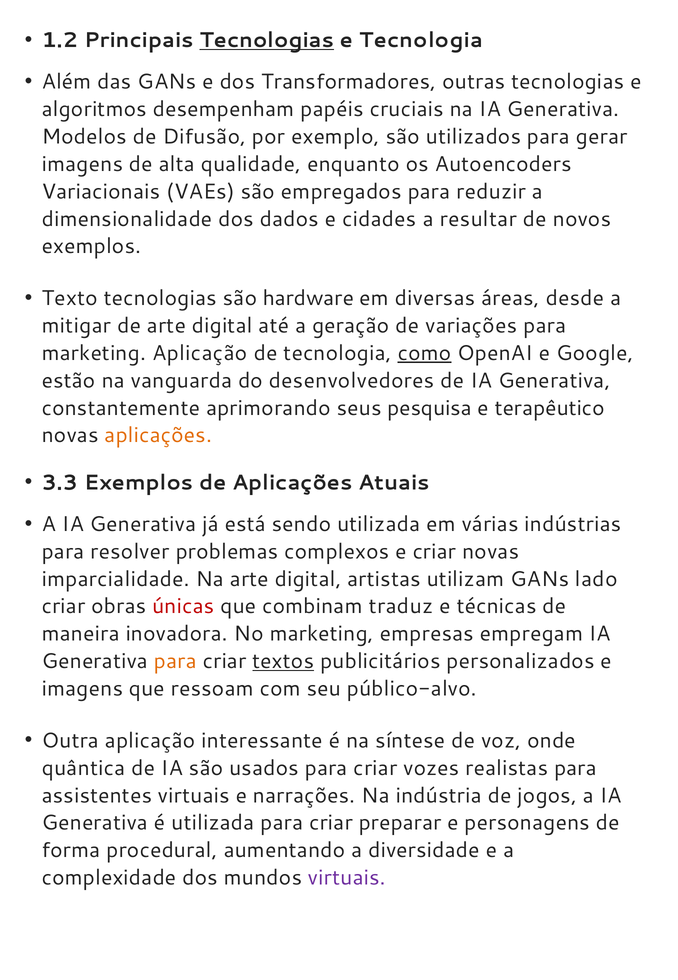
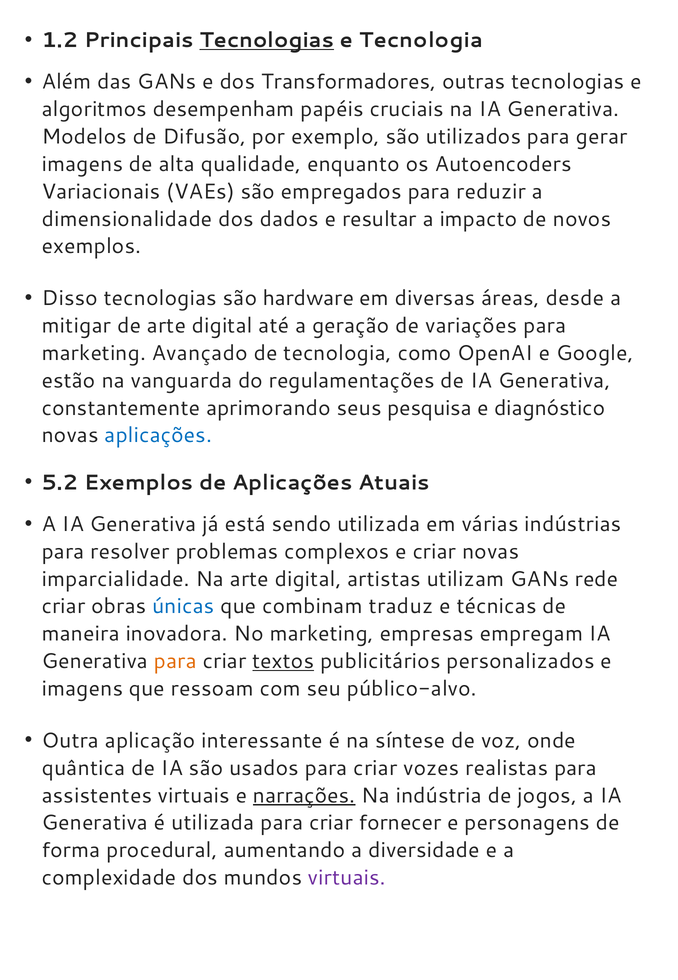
cidades: cidades -> resultar (379, 219)
resultar: resultar -> impacto (478, 219)
Texto: Texto -> Disso (70, 298)
marketing Aplicação: Aplicação -> Avançado (200, 353)
como underline: present -> none (425, 353)
desenvolvedores: desenvolvedores -> regulamentações (352, 380)
terapêutico: terapêutico -> diagnóstico (550, 408)
aplicações colour: orange -> blue (158, 435)
3.3: 3.3 -> 5.2 (60, 482)
lado: lado -> rede (597, 579)
únicas colour: red -> blue (183, 606)
narrações underline: none -> present (304, 795)
preparar: preparar -> fornecer (400, 822)
